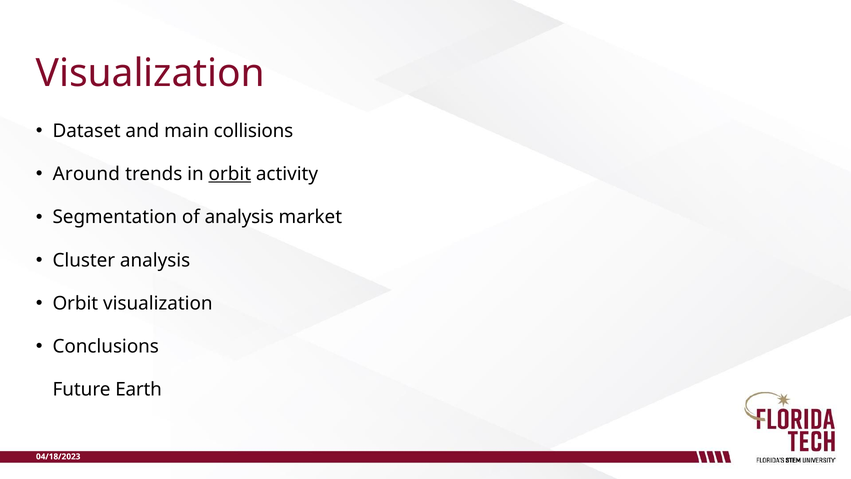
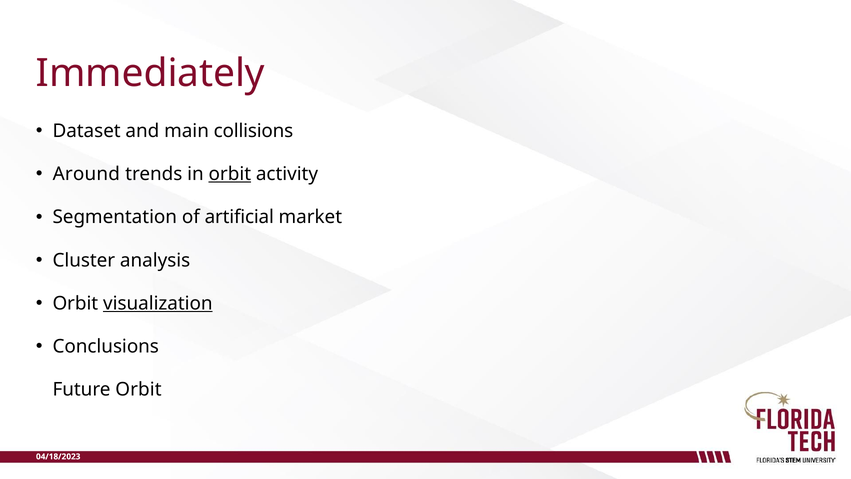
Visualization: Visualization -> Immediately (150, 73)
of analysis: analysis -> artificial (239, 217)
visualization underline: none -> present (158, 303)
Future Earth: Earth -> Orbit (138, 389)
